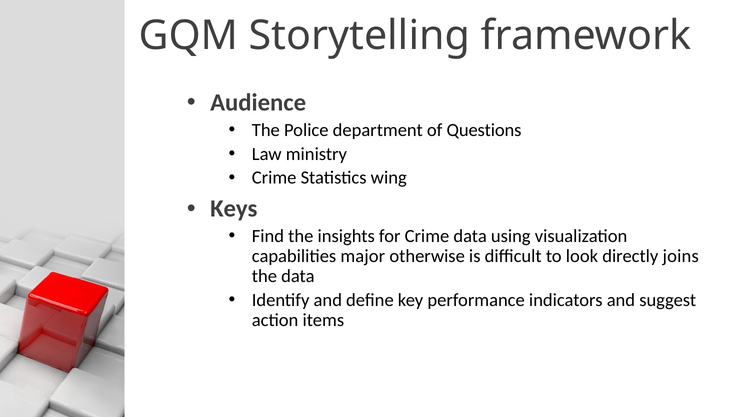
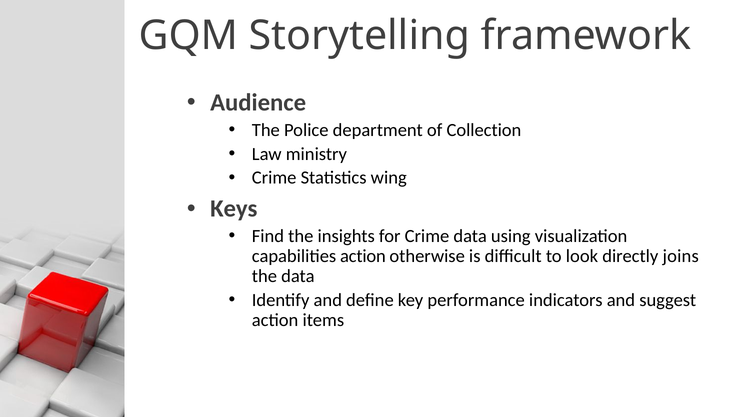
Questions: Questions -> Collection (484, 130)
capabilities major: major -> action (363, 256)
